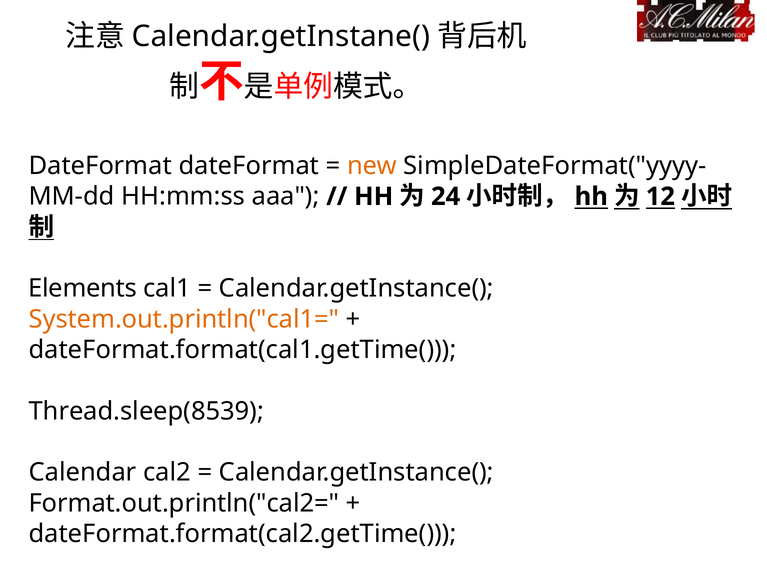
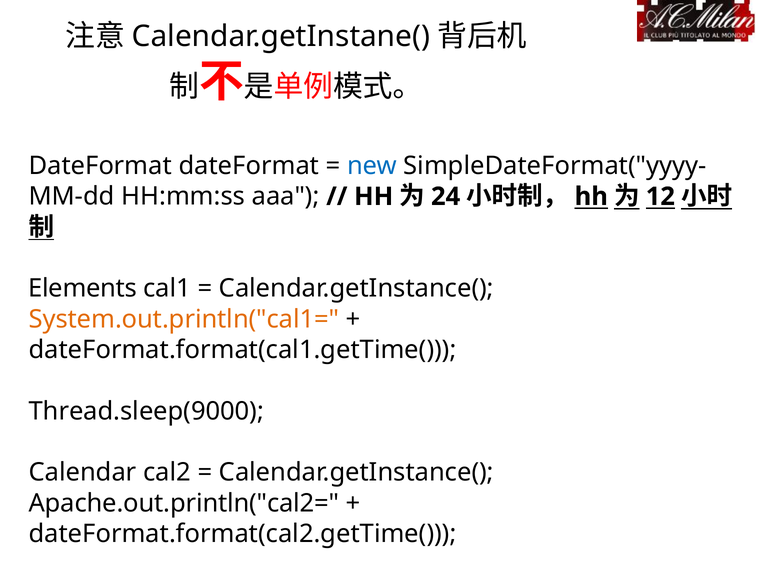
new colour: orange -> blue (372, 166)
Thread.sleep(8539: Thread.sleep(8539 -> Thread.sleep(9000 (146, 411)
Format.out.println("cal2=: Format.out.println("cal2= -> Apache.out.println("cal2= (184, 503)
